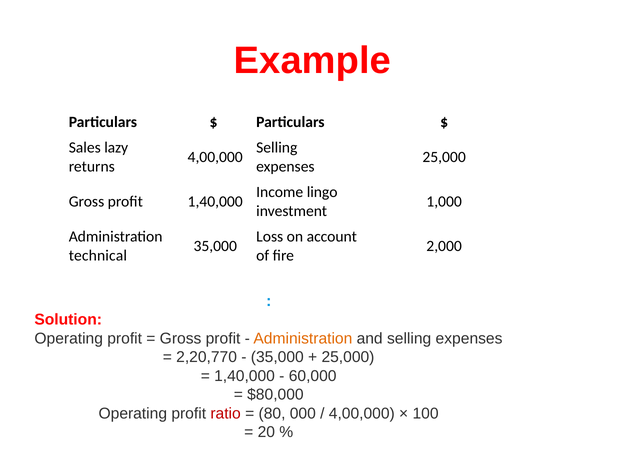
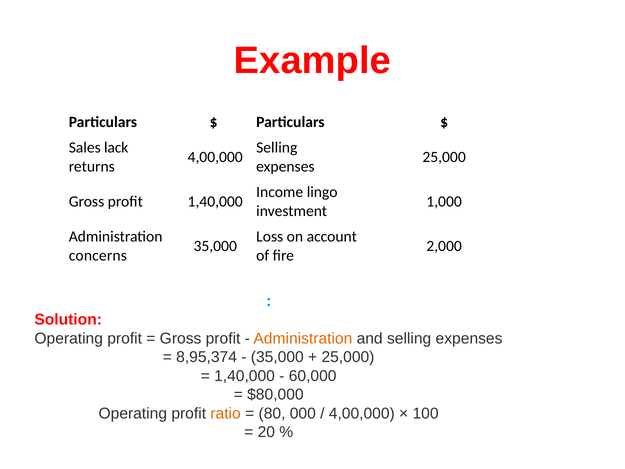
lazy: lazy -> lack (116, 148)
technical: technical -> concerns (98, 255)
2,20,770: 2,20,770 -> 8,95,374 (207, 357)
ratio colour: red -> orange (226, 413)
